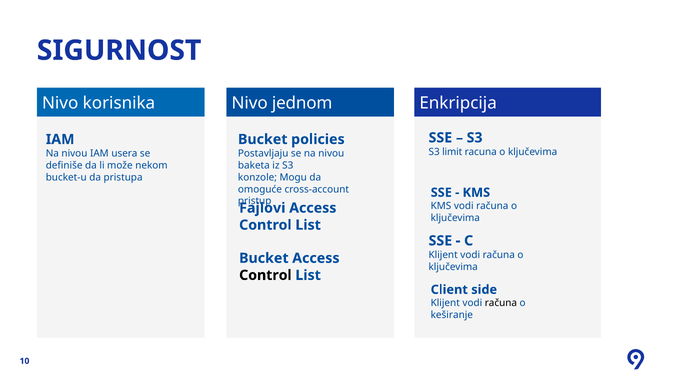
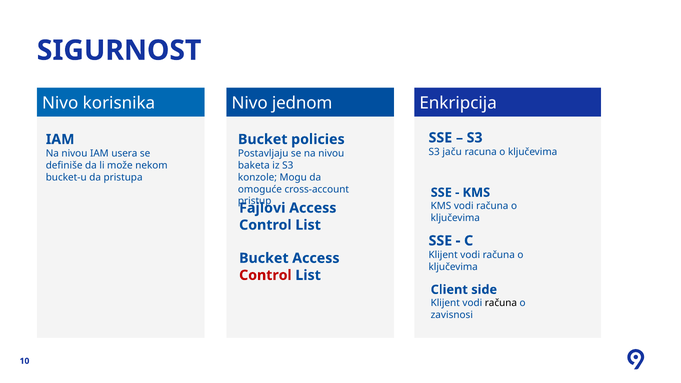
limit: limit -> jaču (452, 152)
Control colour: black -> red (265, 275)
keširanje: keširanje -> zavisnosi (452, 315)
